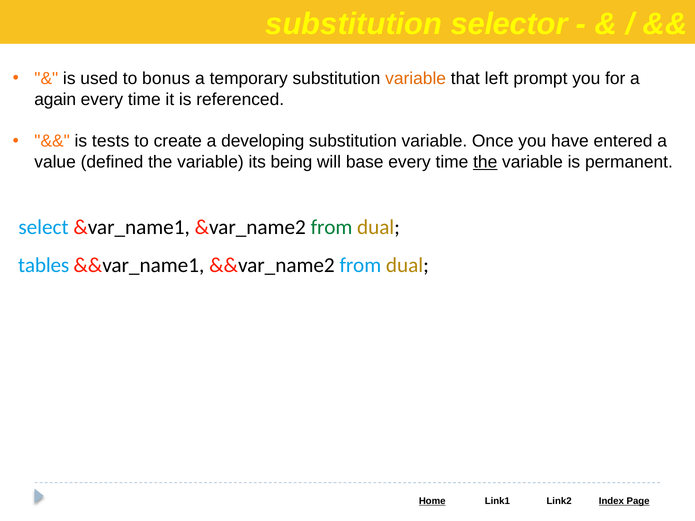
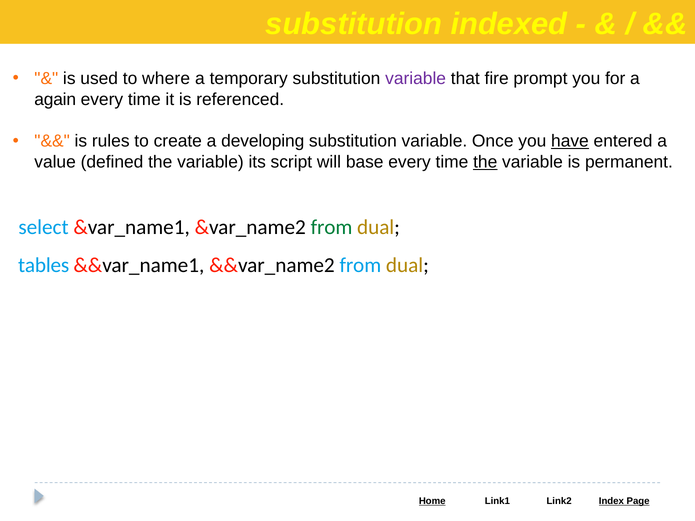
selector: selector -> indexed (509, 24)
bonus: bonus -> where (166, 79)
variable colour: orange -> purple (416, 79)
left: left -> fire (497, 79)
tests: tests -> rules (111, 141)
have underline: none -> present (570, 141)
being: being -> script (291, 162)
